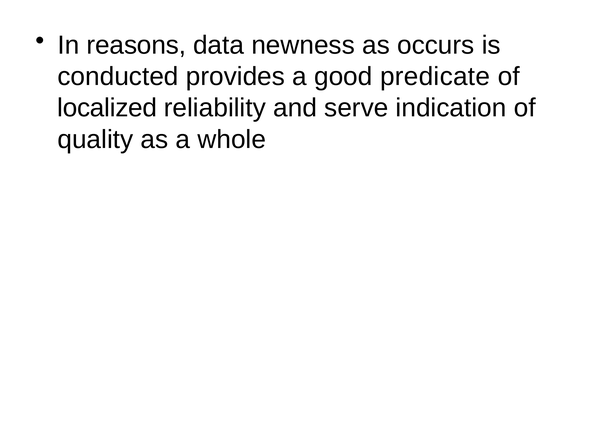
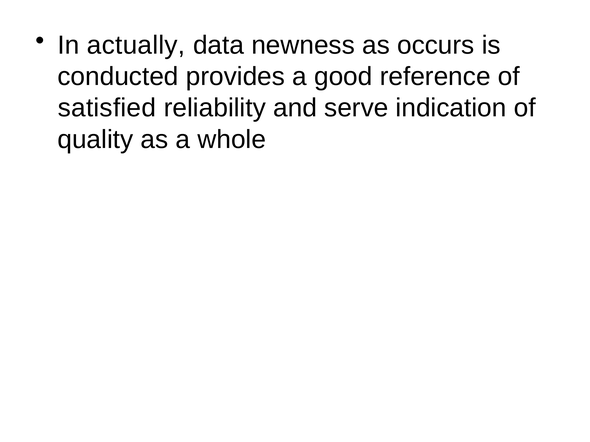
reasons: reasons -> actually (136, 45)
predicate: predicate -> reference (435, 77)
localized: localized -> satisfied (107, 108)
